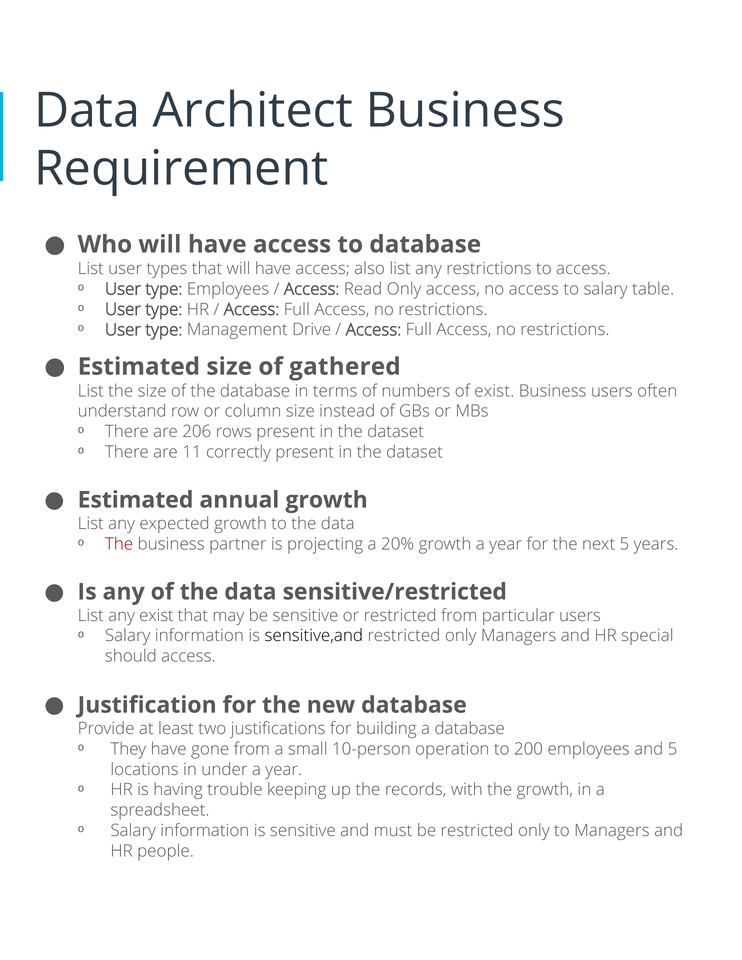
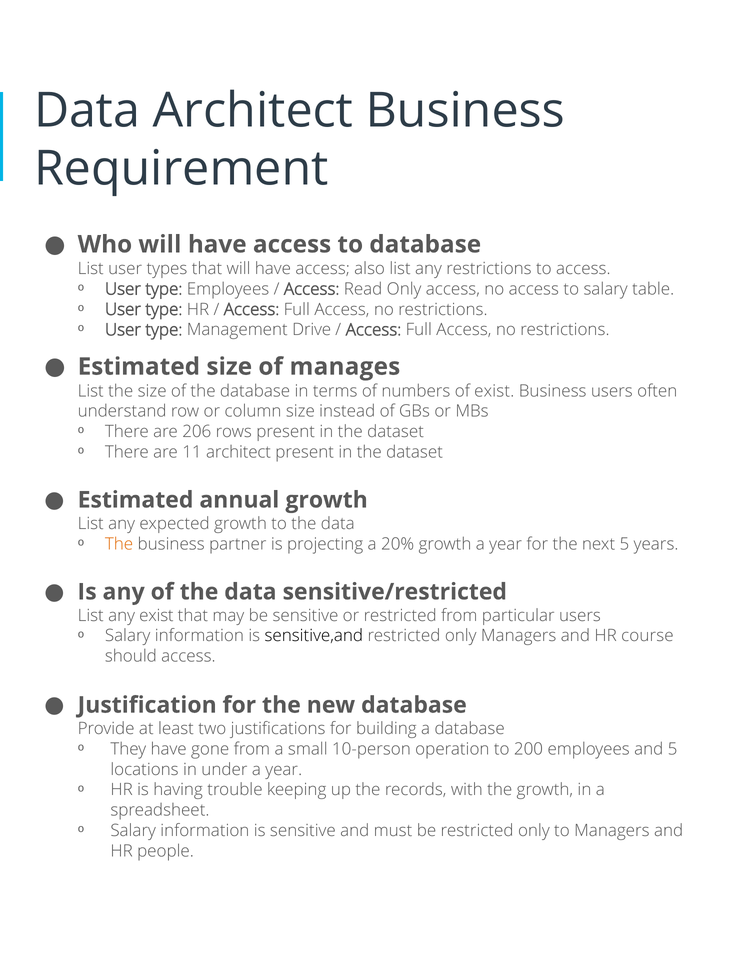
gathered: gathered -> manages (345, 367)
11 correctly: correctly -> architect (239, 452)
The colour: red -> orange (119, 544)
special: special -> course (647, 636)
